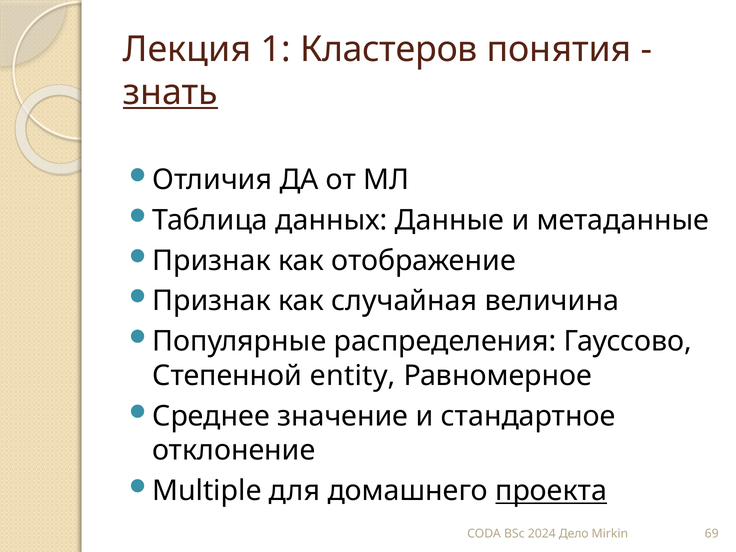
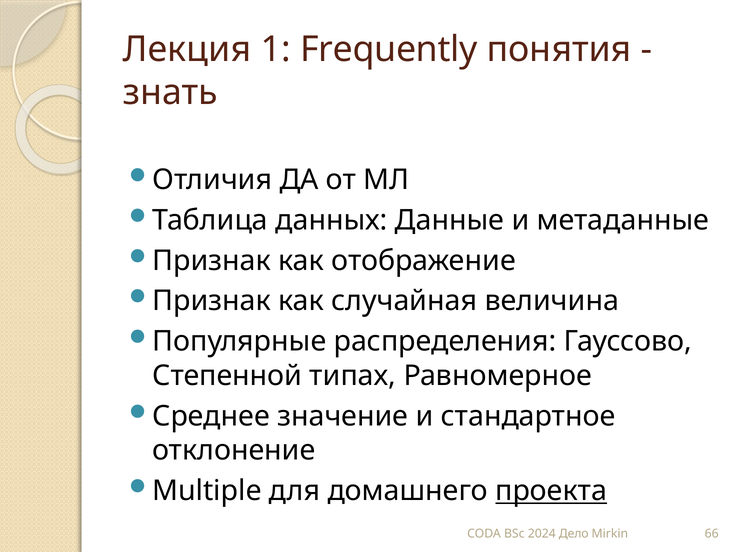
Кластеров: Кластеров -> Frequently (389, 50)
знать underline: present -> none (170, 93)
entity: entity -> типах (353, 376)
69: 69 -> 66 (712, 534)
